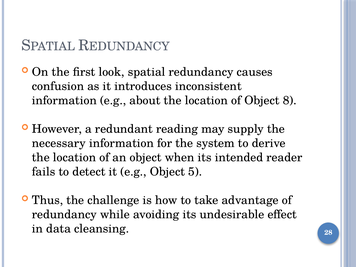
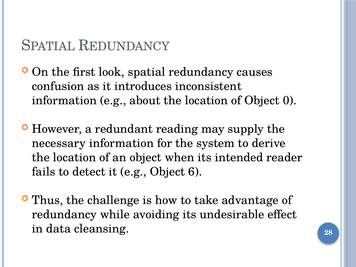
8: 8 -> 0 (290, 100)
5: 5 -> 6 (195, 172)
